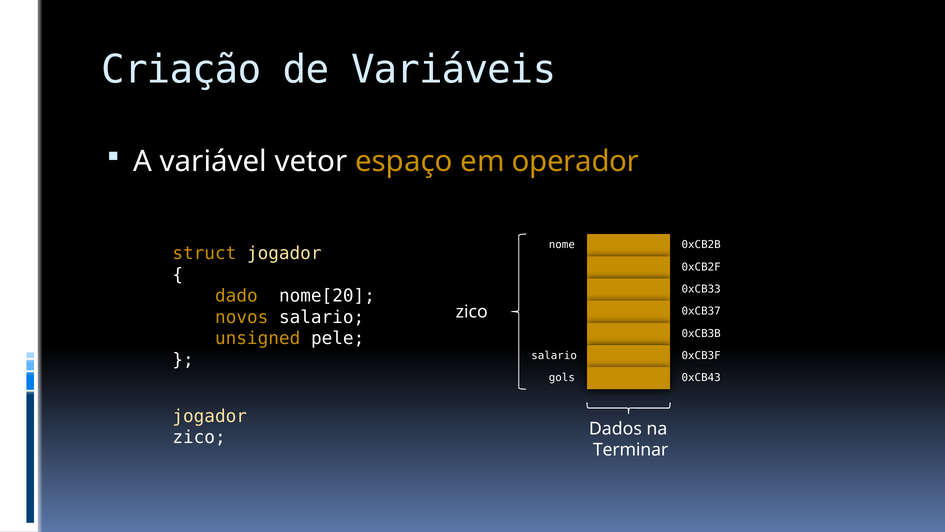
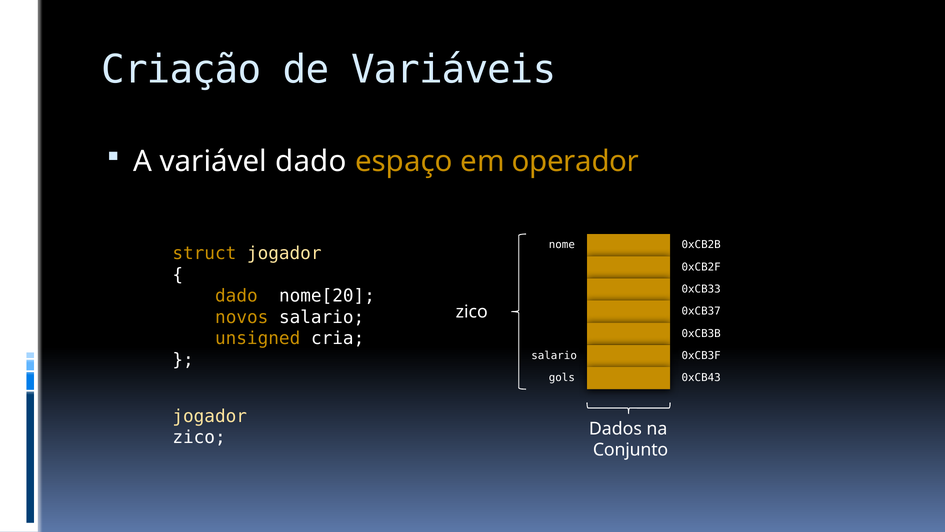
variável vetor: vetor -> dado (311, 161)
pele: pele -> cria (338, 338)
Terminar: Terminar -> Conjunto (631, 450)
